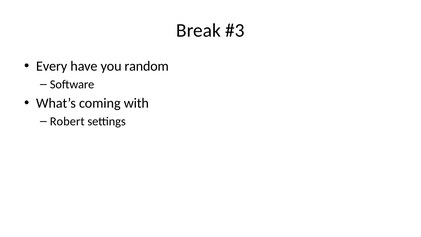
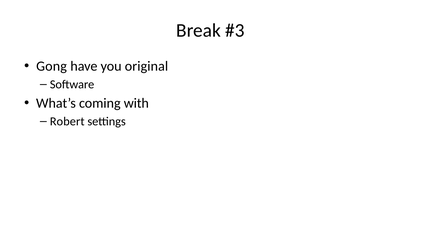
Every: Every -> Gong (52, 66)
random: random -> original (146, 66)
